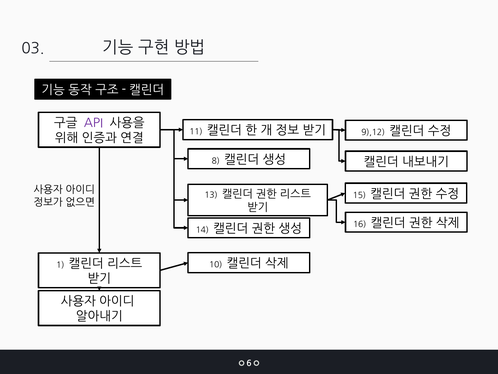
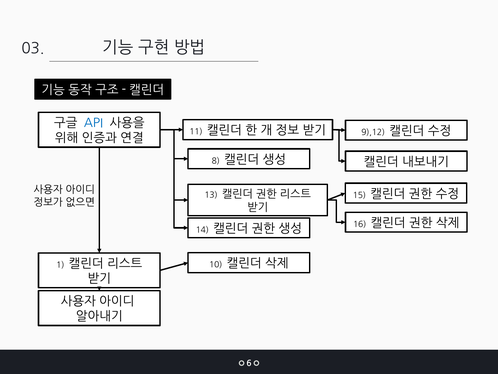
API colour: purple -> blue (93, 123)
